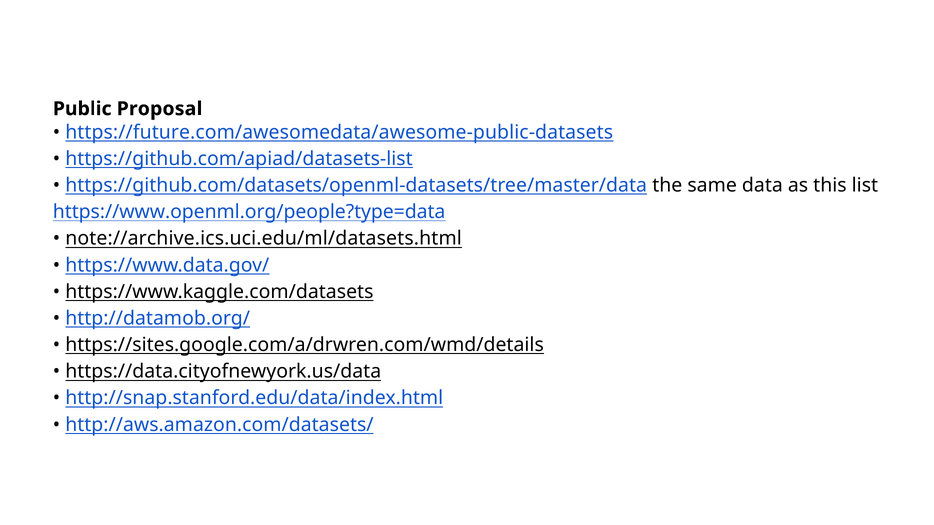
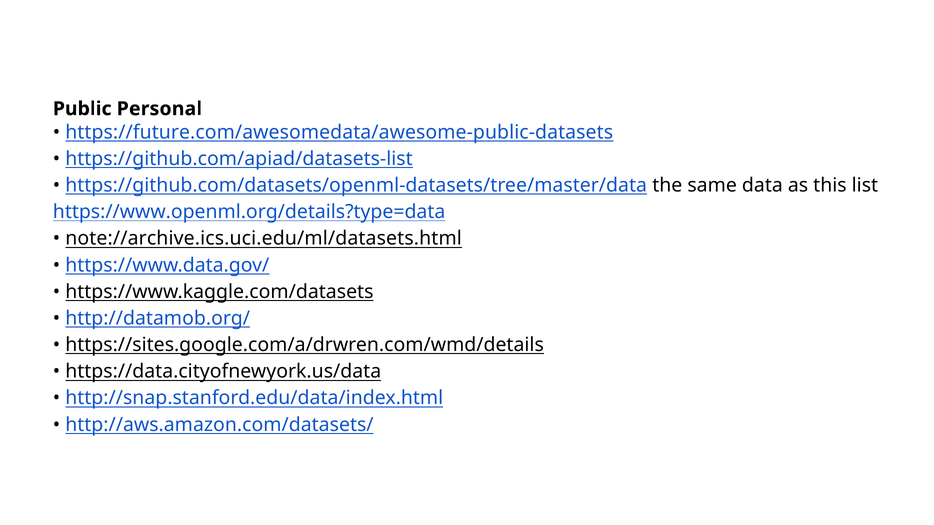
Proposal: Proposal -> Personal (159, 109)
https://www.openml.org/people?type=data: https://www.openml.org/people?type=data -> https://www.openml.org/details?type=data (249, 212)
